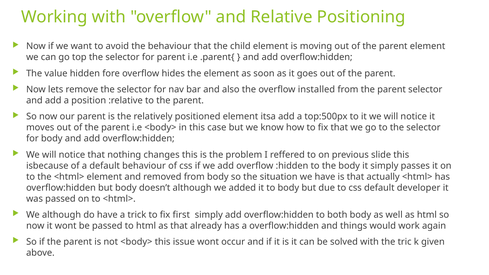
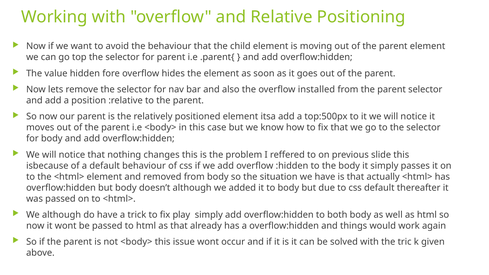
developer: developer -> thereafter (419, 188)
first: first -> play (181, 215)
